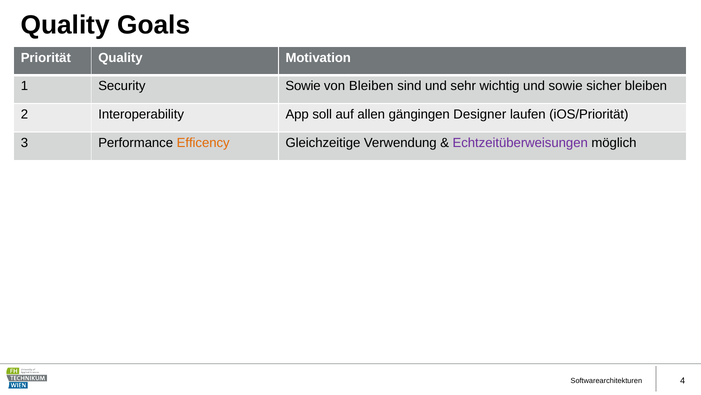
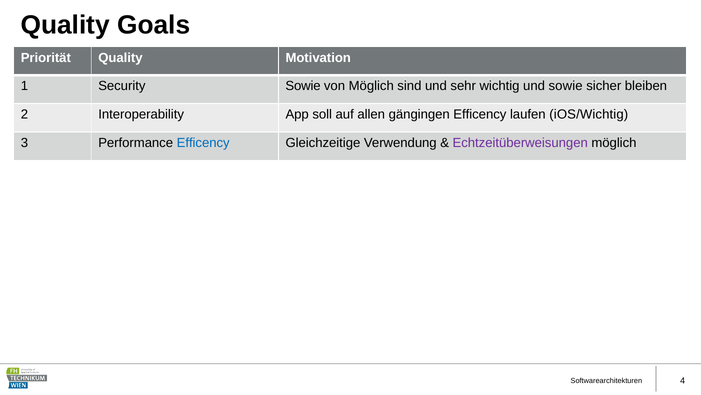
von Bleiben: Bleiben -> Möglich (371, 86)
gängingen Designer: Designer -> Efficency (480, 114)
iOS/Priorität: iOS/Priorität -> iOS/Wichtig (589, 114)
Efficency colour: orange -> blue (203, 143)
